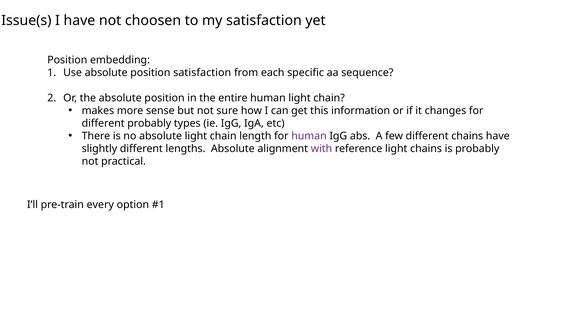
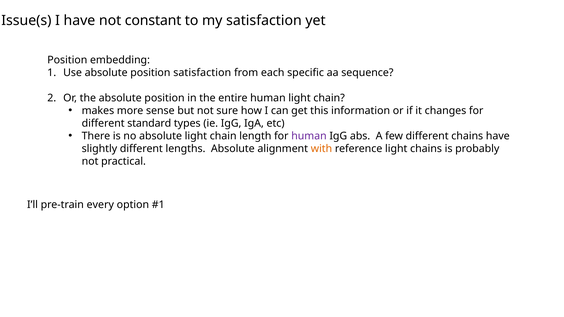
choosen: choosen -> constant (153, 20)
different probably: probably -> standard (149, 123)
with colour: purple -> orange (321, 149)
